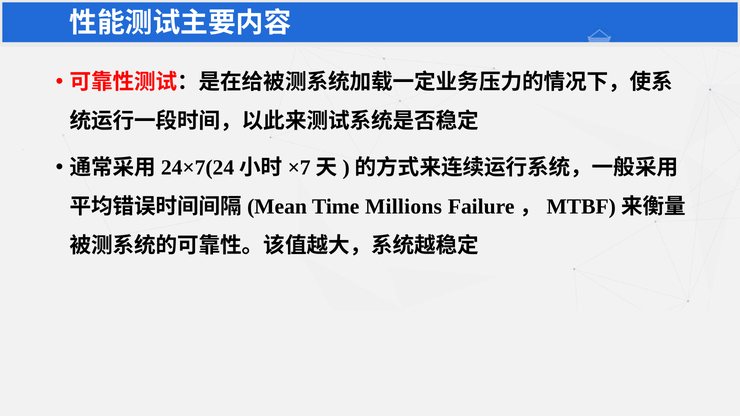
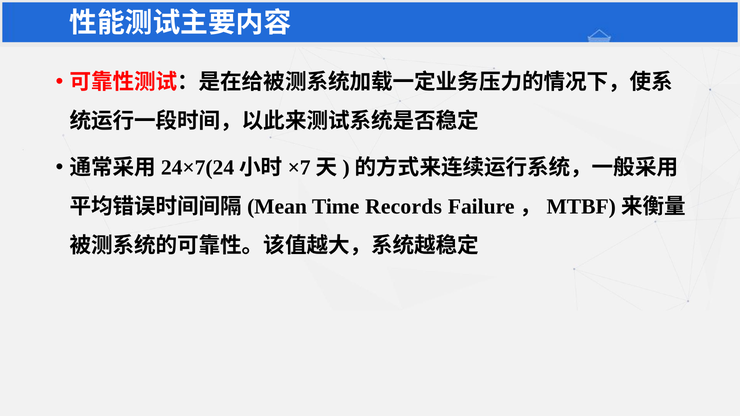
Millions: Millions -> Records (404, 207)
